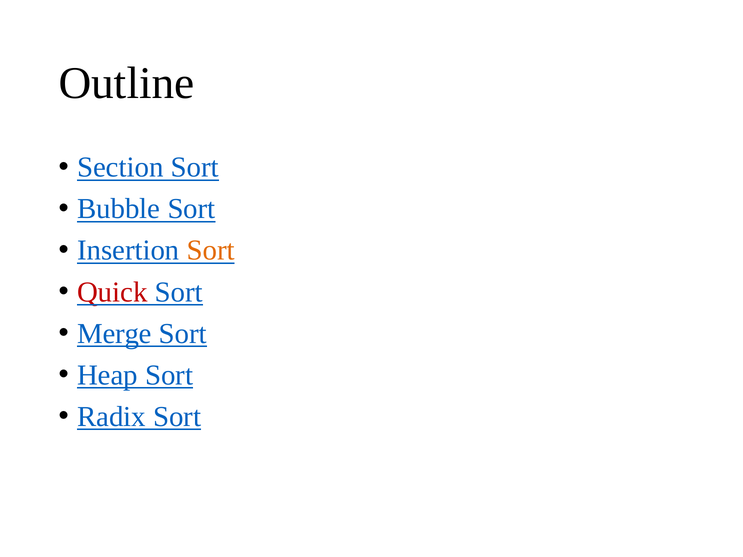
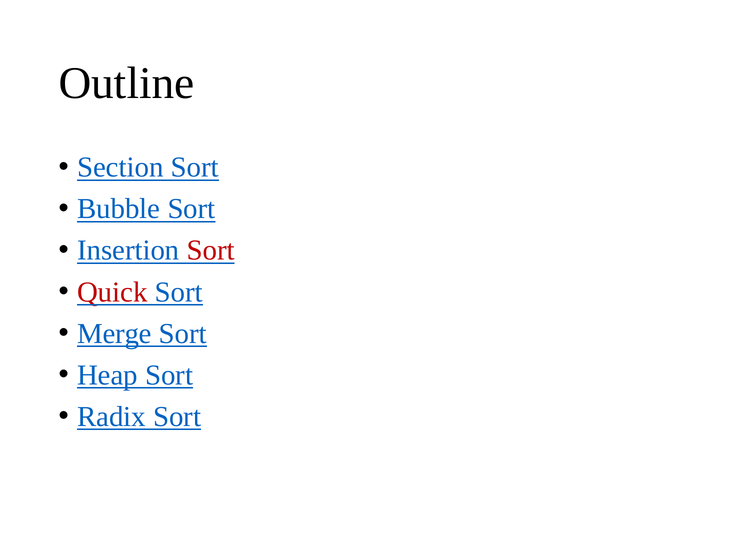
Sort colour: orange -> red (211, 251)
